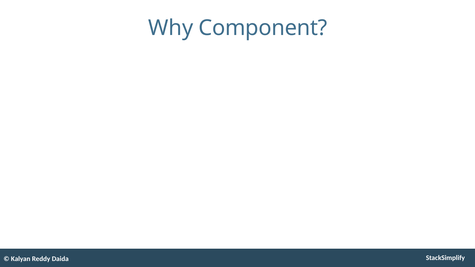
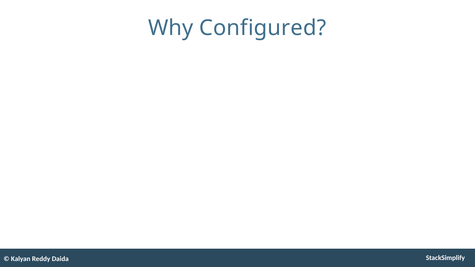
Component: Component -> Configured (263, 28)
